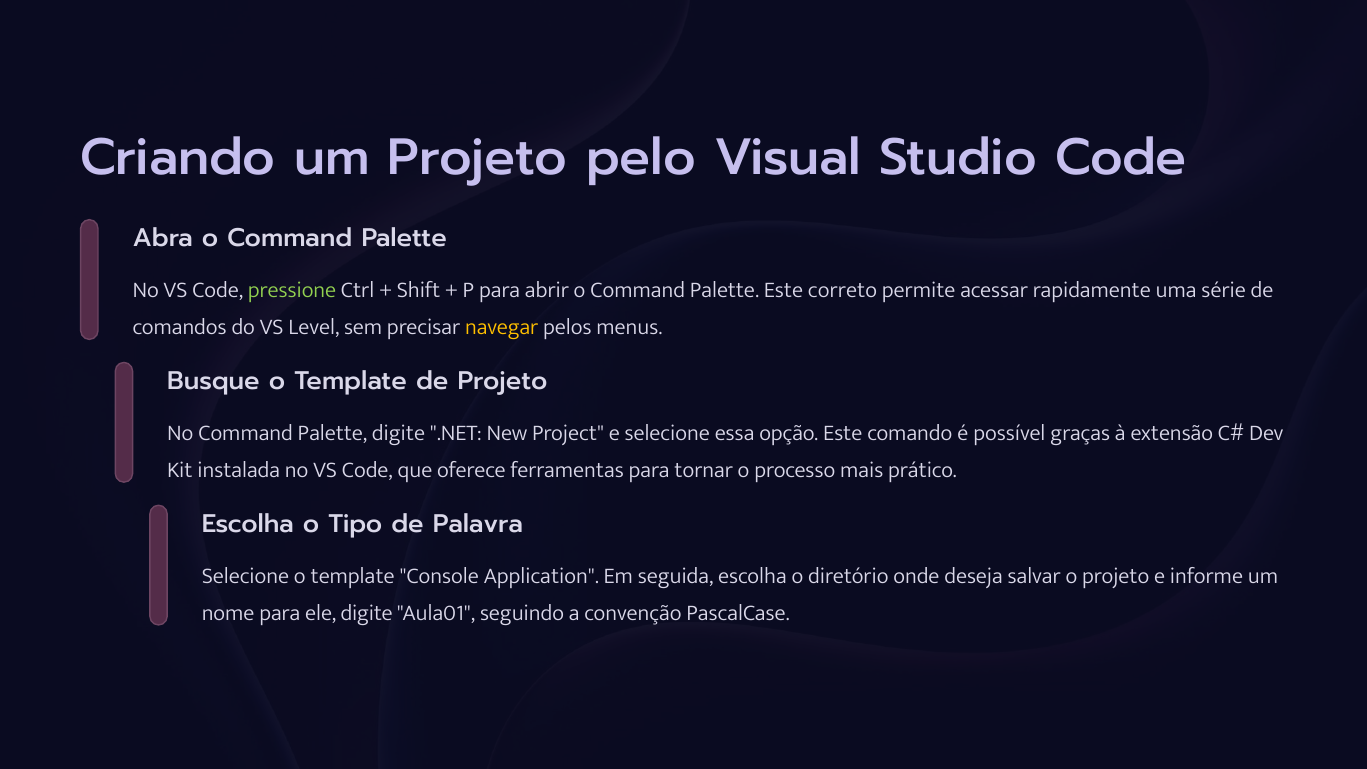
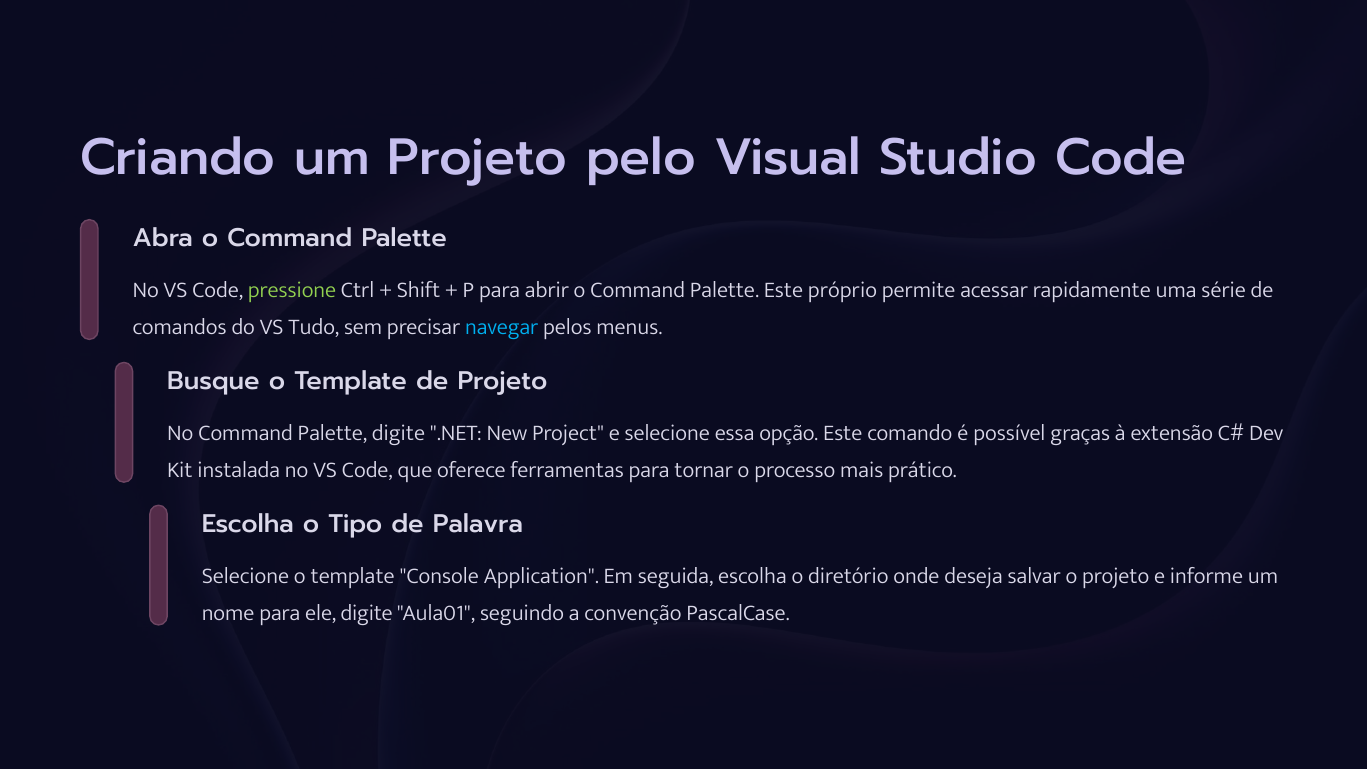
correto: correto -> próprio (842, 290)
Level: Level -> Tudo (314, 327)
navegar colour: yellow -> light blue (502, 327)
